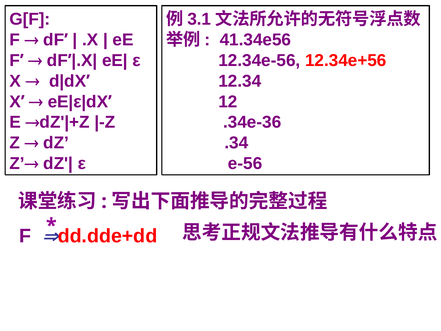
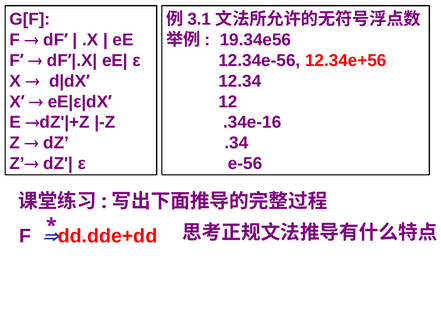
41.34e56: 41.34e56 -> 19.34e56 (255, 40)
.34e-36: .34e-36 -> .34e-16 (252, 122)
